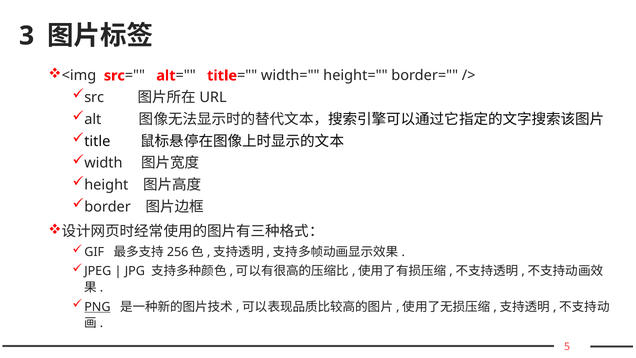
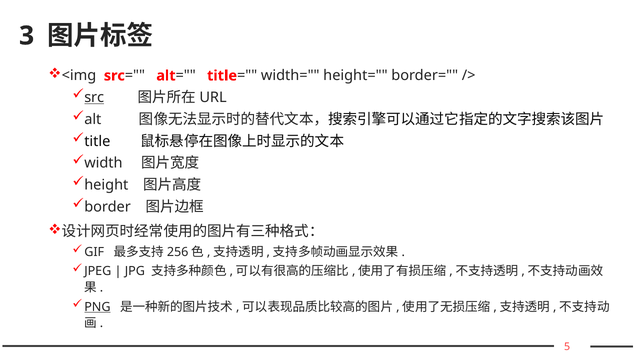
src underline: none -> present (94, 97)
